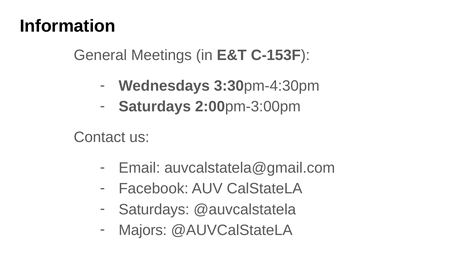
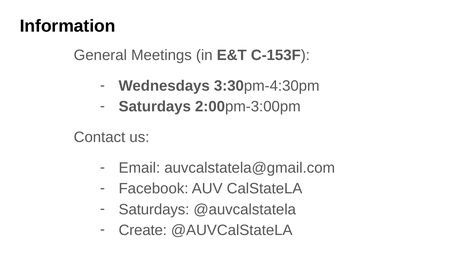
Majors: Majors -> Create (143, 230)
